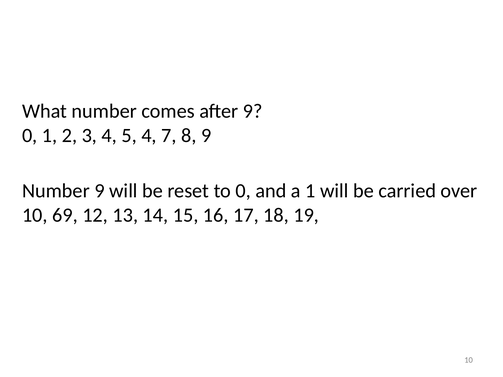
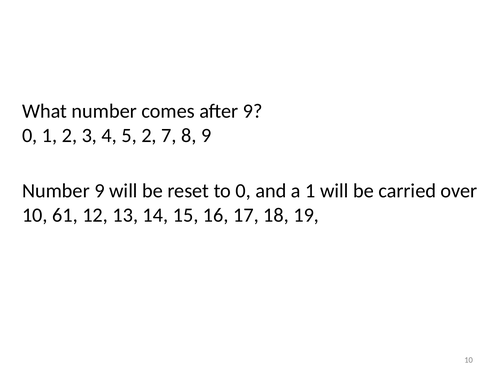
5 4: 4 -> 2 (149, 135)
69: 69 -> 61 (65, 215)
